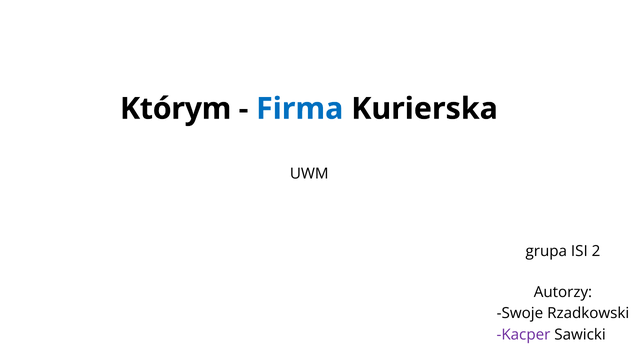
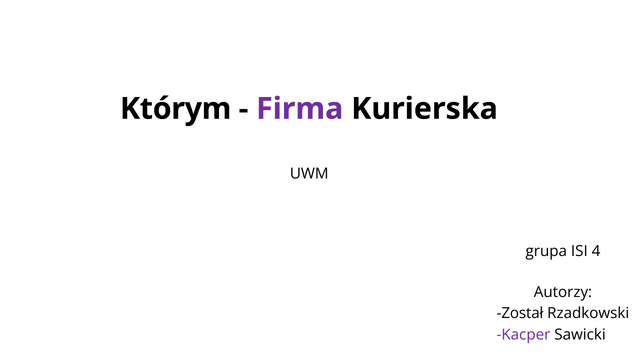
Firma colour: blue -> purple (300, 109)
2: 2 -> 4 (596, 251)
Swoje: Swoje -> Został (520, 313)
